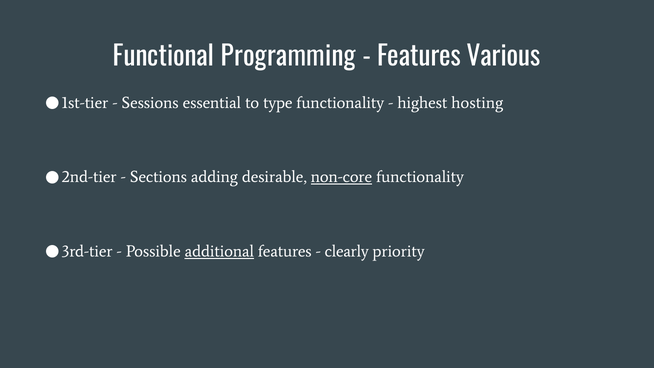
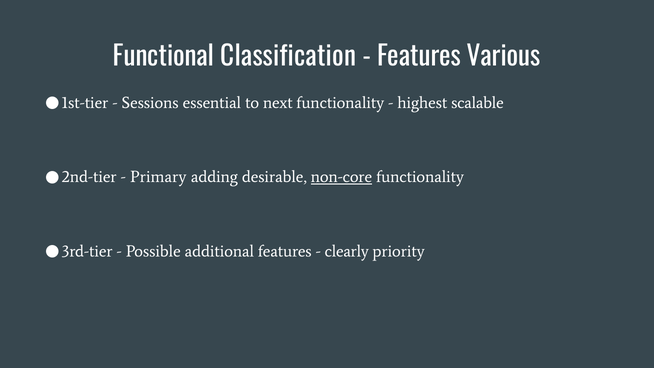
Programming: Programming -> Classification (288, 57)
type: type -> next (278, 103)
hosting: hosting -> scalable (477, 103)
Sections: Sections -> Primary (158, 177)
additional underline: present -> none (219, 251)
